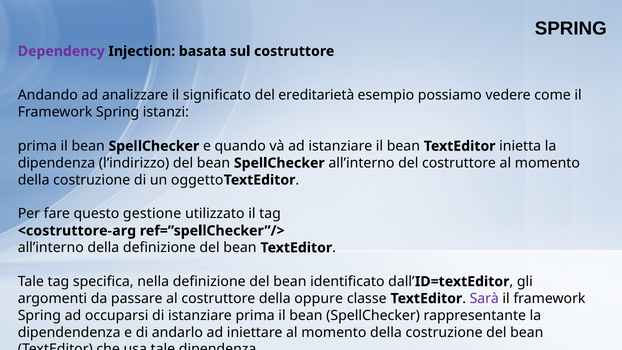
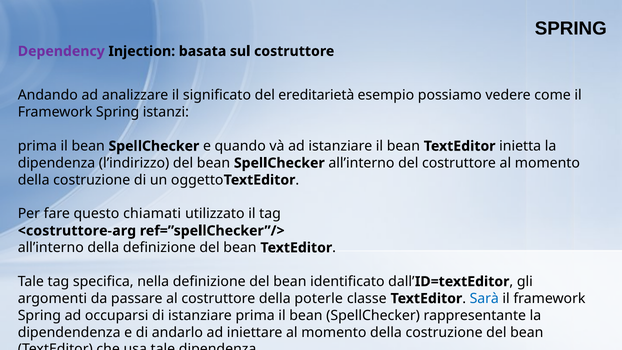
gestione: gestione -> chiamati (152, 214)
oppure: oppure -> poterle (319, 298)
Sarà colour: purple -> blue (484, 298)
